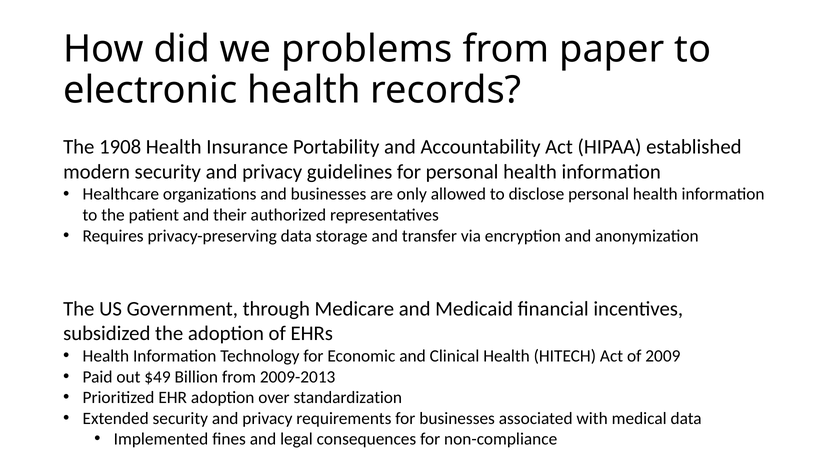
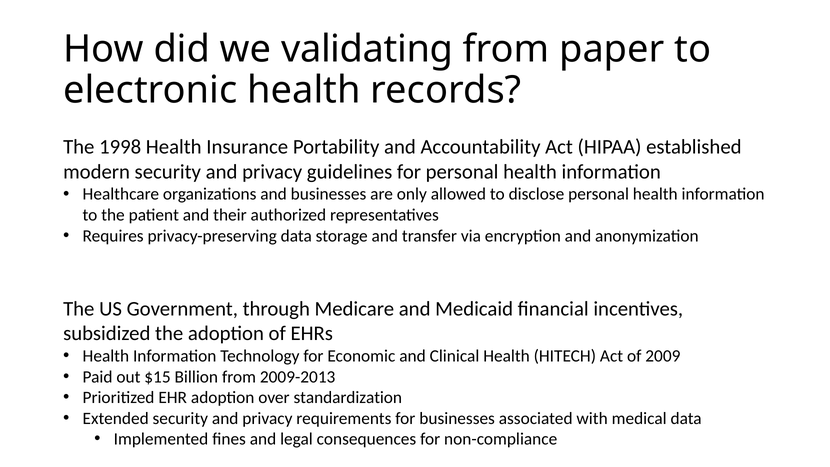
problems: problems -> validating (367, 49)
1908: 1908 -> 1998 (120, 147)
$49: $49 -> $15 (157, 377)
